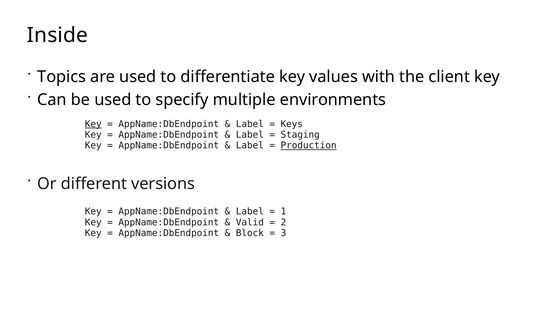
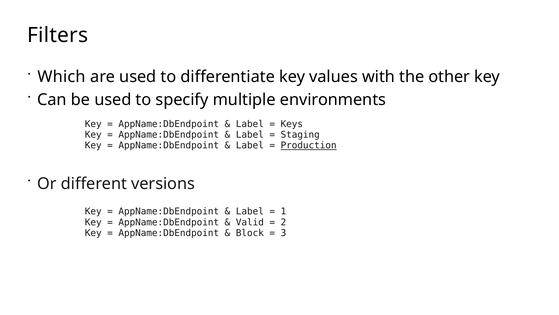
Inside: Inside -> Filters (58, 35)
Topics: Topics -> Which (62, 77)
client: client -> other (449, 77)
Key underline: present -> none (93, 124)
